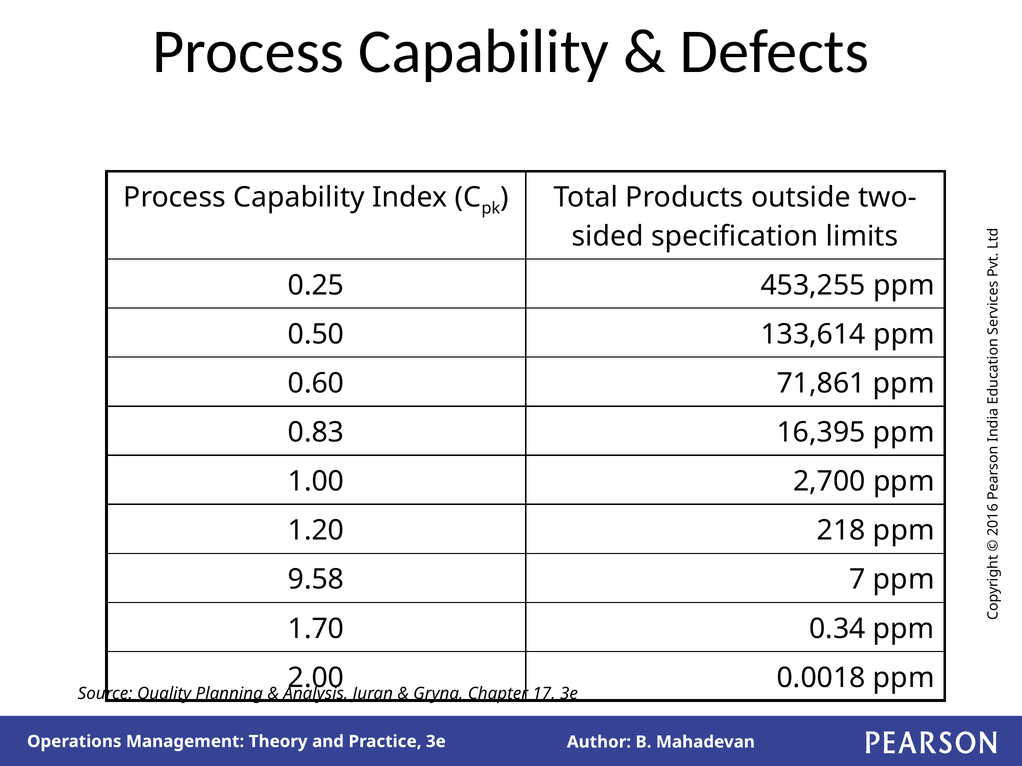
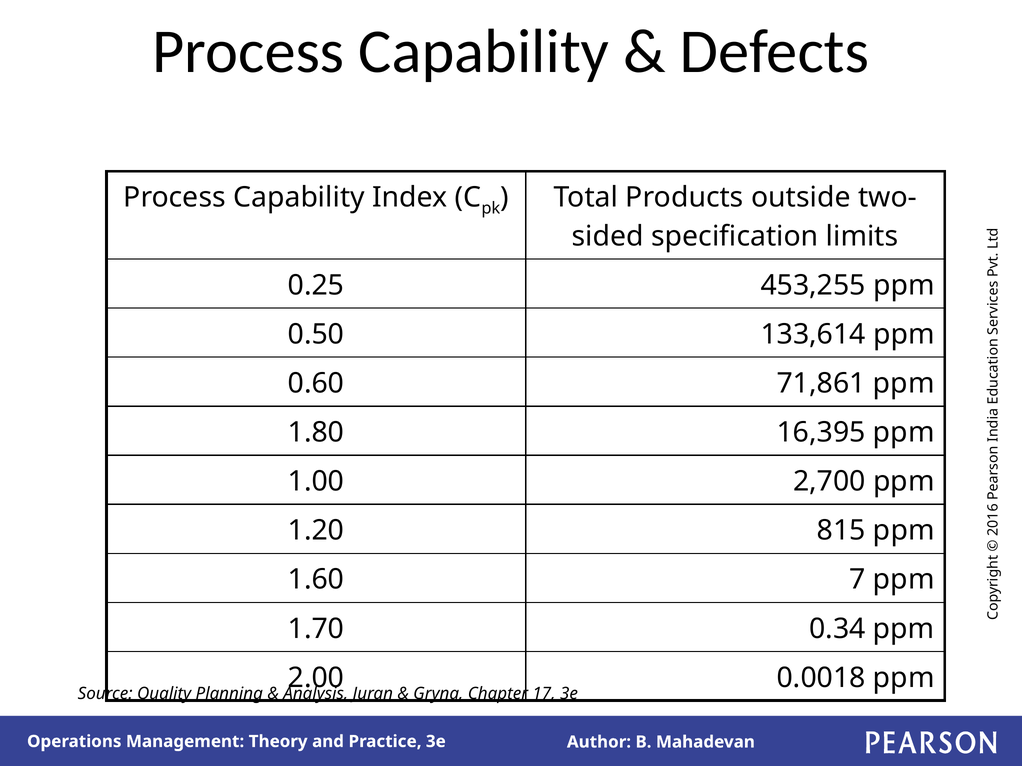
0.83: 0.83 -> 1.80 (316, 433)
218: 218 -> 815 (841, 531)
9.58: 9.58 -> 1.60 (316, 580)
